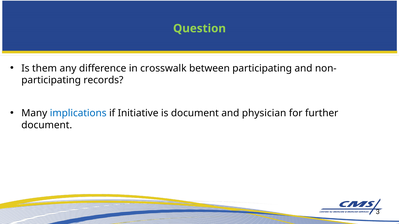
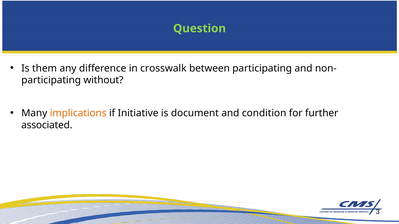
records: records -> without (103, 80)
implications colour: blue -> orange (78, 113)
physician: physician -> condition (264, 113)
document: document -> associated (47, 125)
